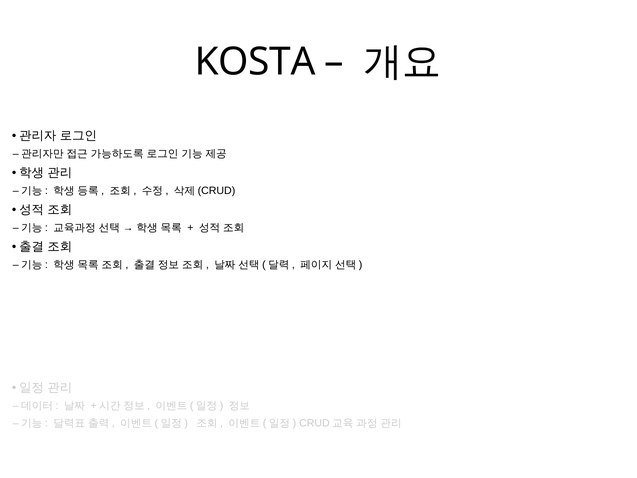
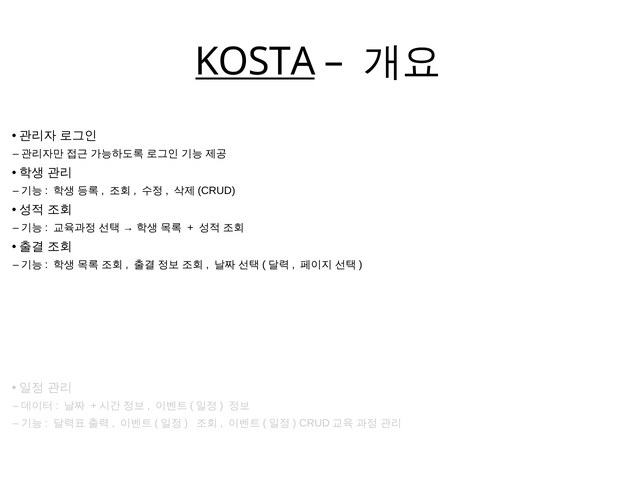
KOSTA underline: none -> present (255, 62)
